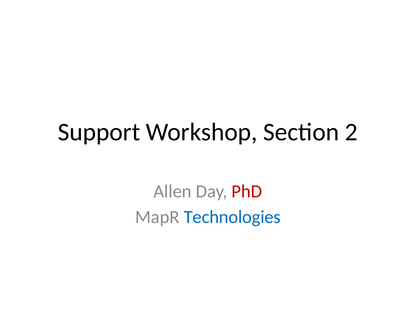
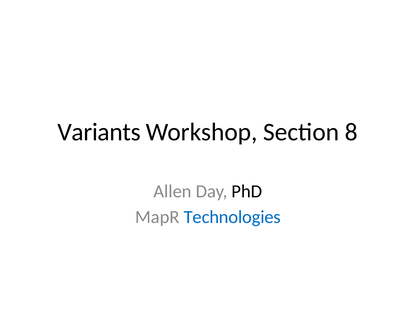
Support: Support -> Variants (99, 132)
2: 2 -> 8 (351, 132)
PhD colour: red -> black (247, 191)
